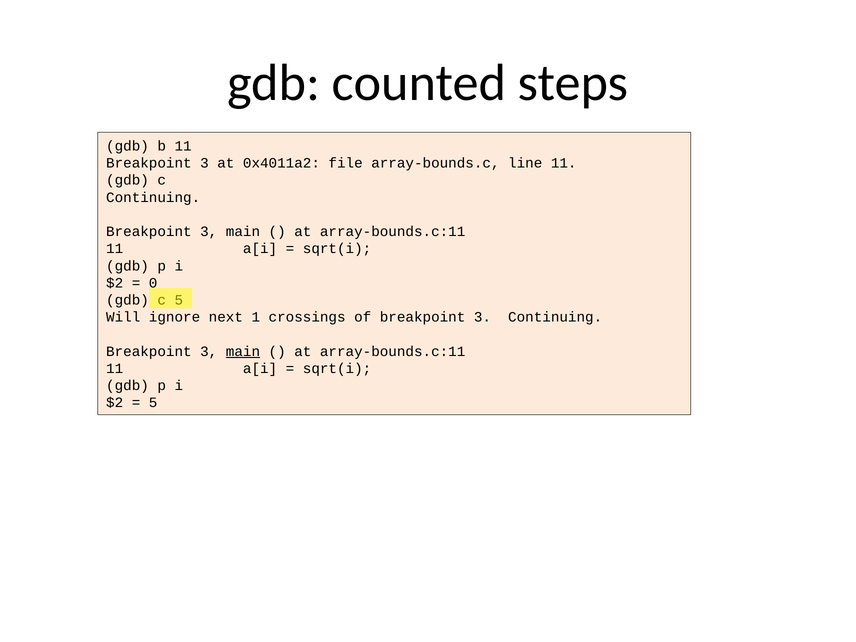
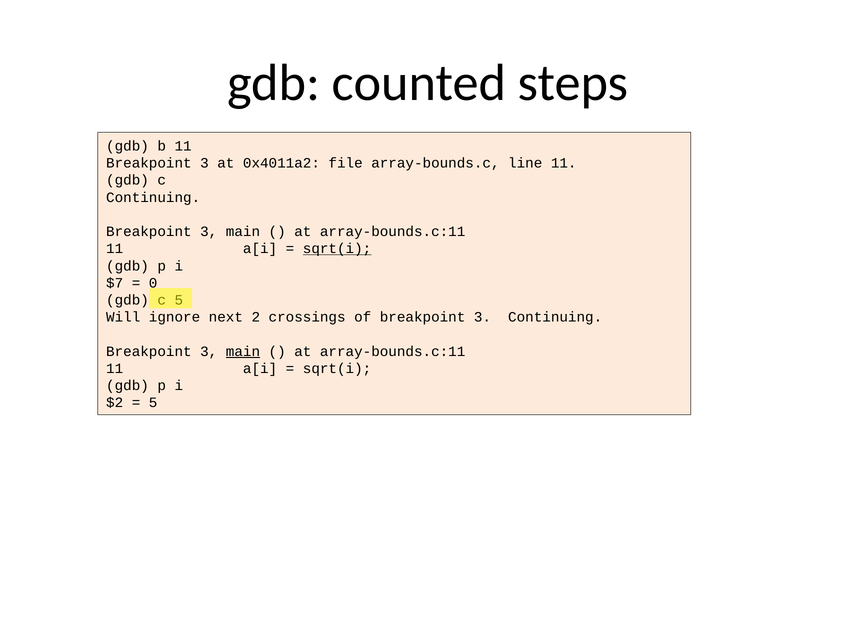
sqrt(i underline: none -> present (337, 249)
$2: $2 -> $7 (115, 283)
1: 1 -> 2 (256, 317)
